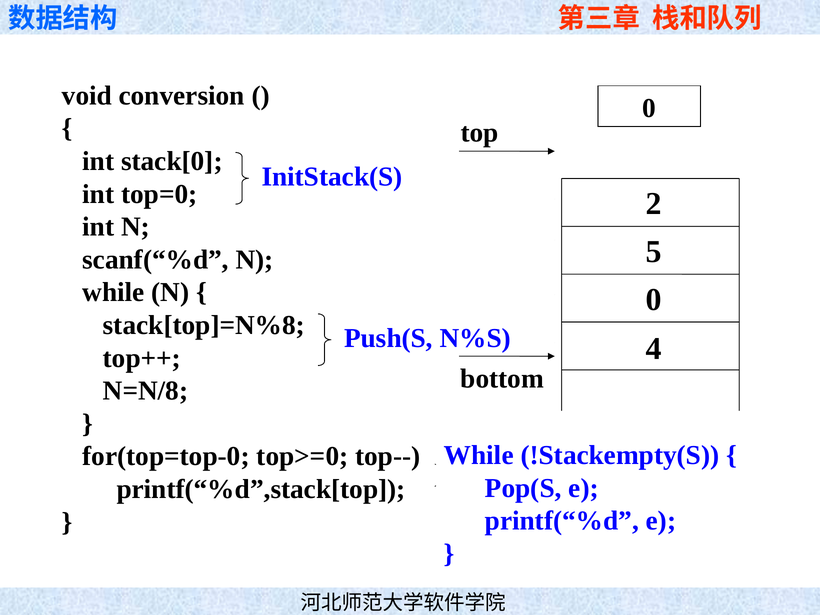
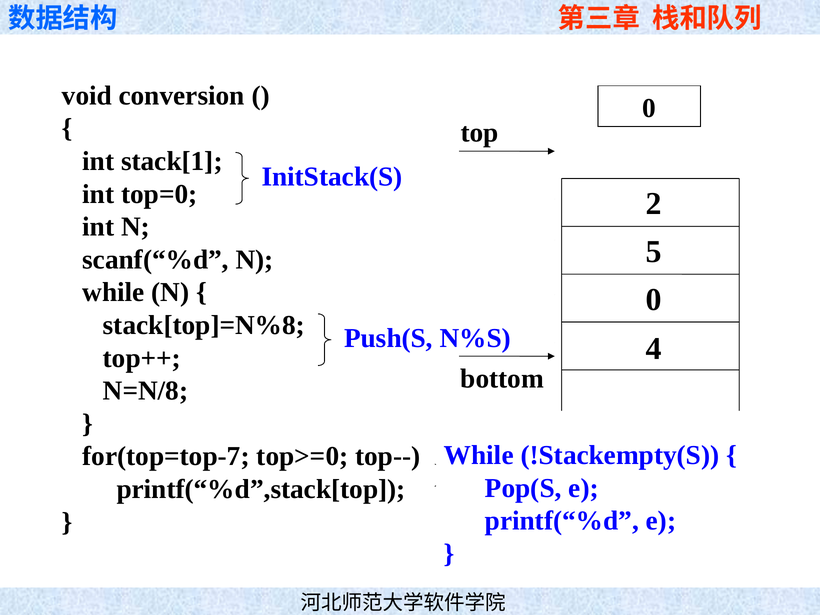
stack[0: stack[0 -> stack[1 (172, 161)
for(top=top-0: for(top=top-0 -> for(top=top-7 (166, 456)
